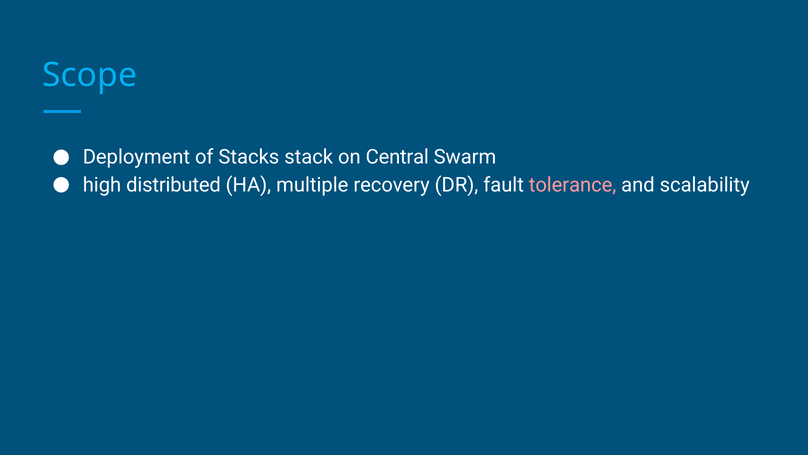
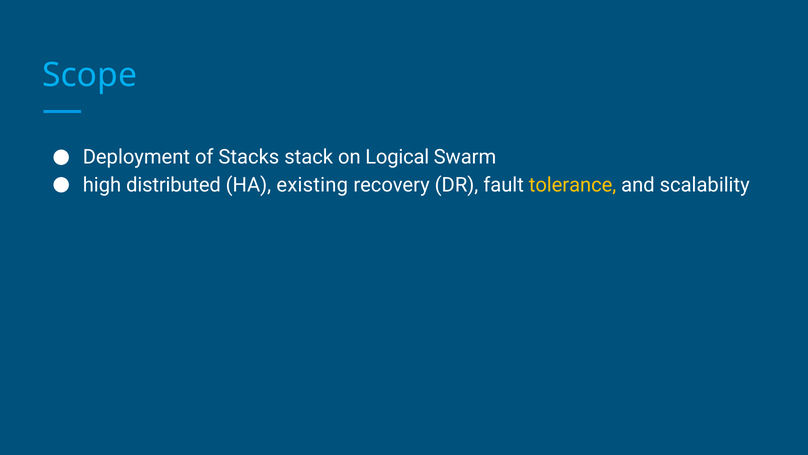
Central: Central -> Logical (397, 157)
multiple: multiple -> existing (312, 185)
tolerance colour: pink -> yellow (573, 185)
